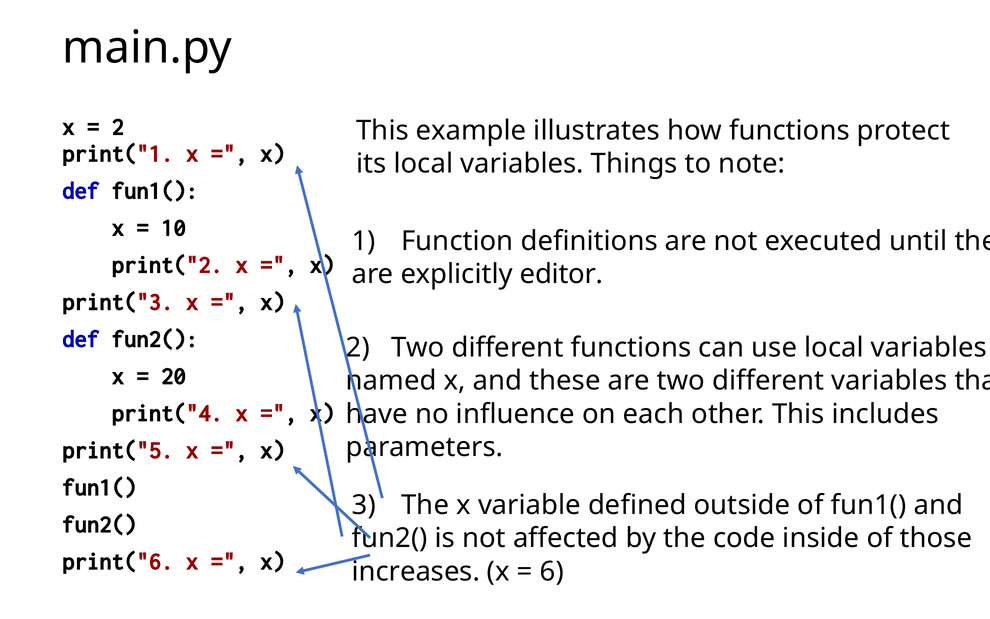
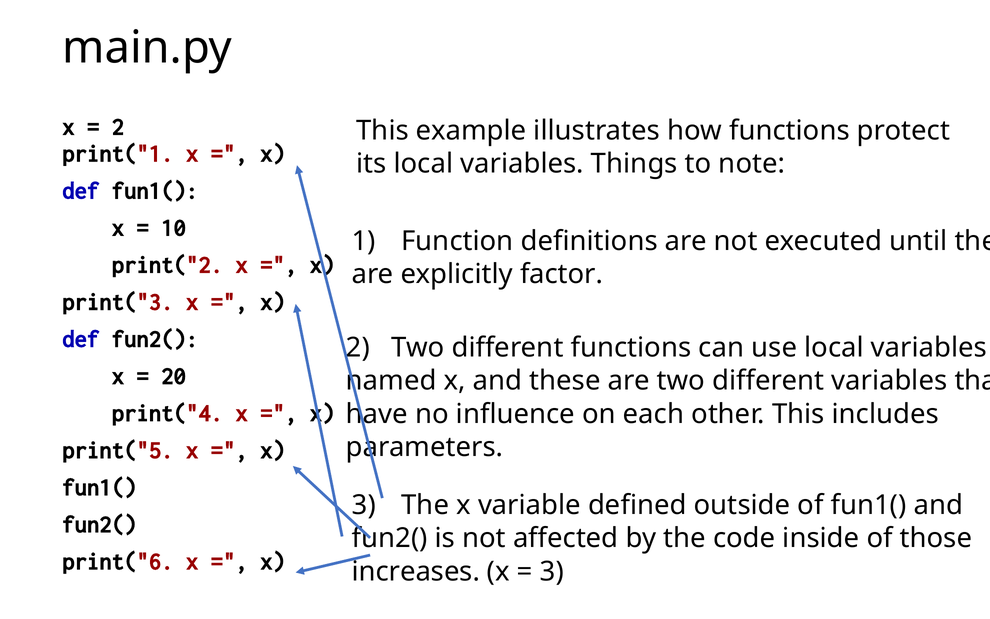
editor: editor -> factor (561, 274)
6: 6 -> 3 (552, 571)
